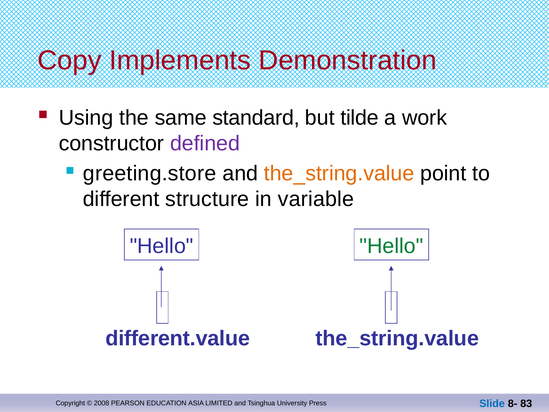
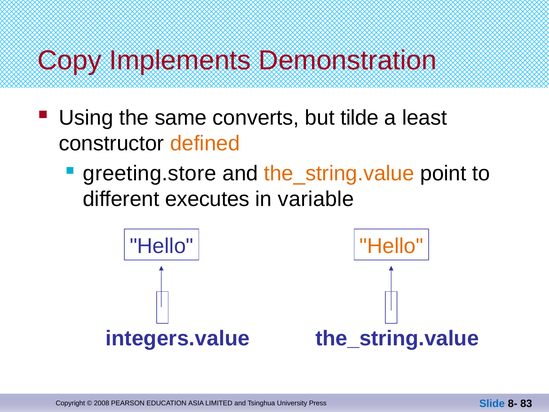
standard: standard -> converts (256, 118)
work: work -> least (425, 118)
defined colour: purple -> orange (205, 143)
structure: structure -> executes (207, 199)
Hello colour: green -> orange (391, 246)
different.value: different.value -> integers.value (178, 338)
